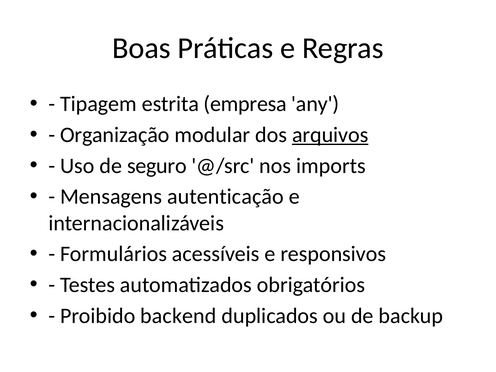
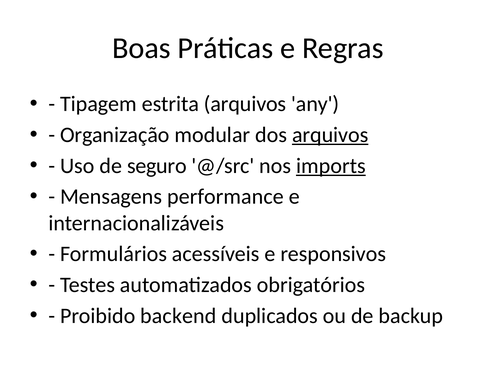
estrita empresa: empresa -> arquivos (245, 104)
imports underline: none -> present (331, 166)
autenticação: autenticação -> performance (225, 197)
